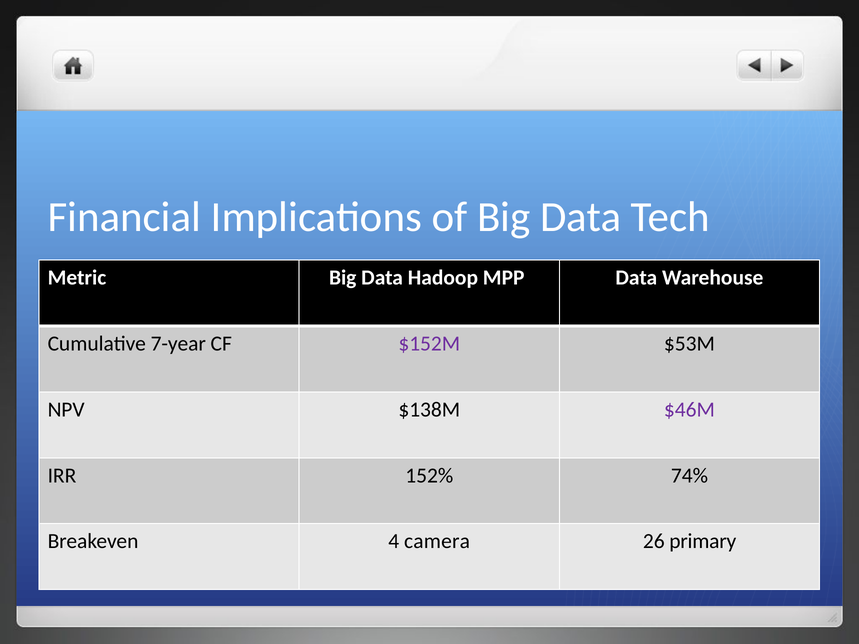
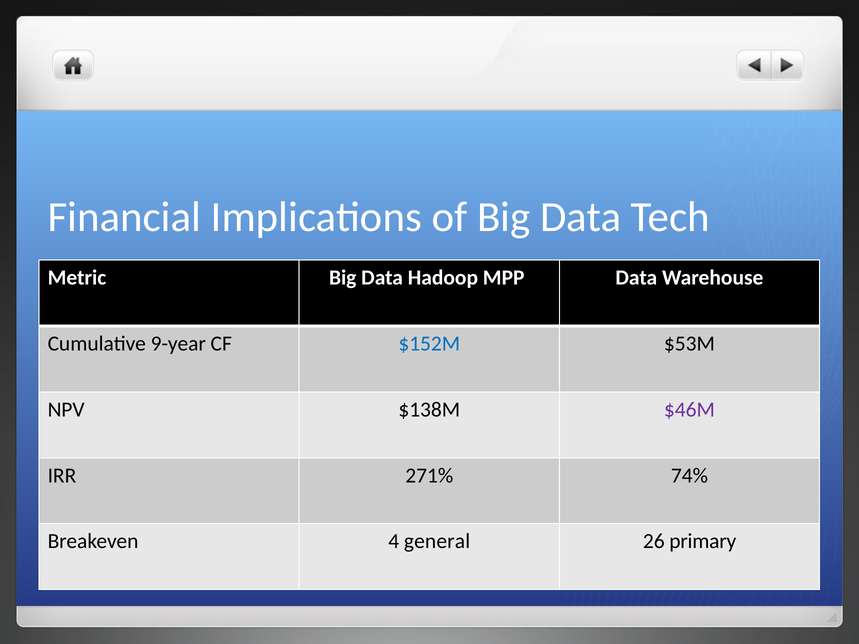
7-year: 7-year -> 9-year (178, 344)
$152M colour: purple -> blue (429, 344)
152%: 152% -> 271% (429, 476)
camera: camera -> general (437, 542)
